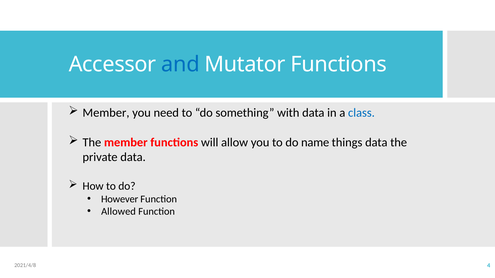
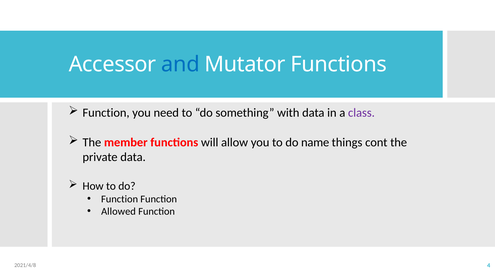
Member: Member -> Function (106, 113)
class colour: blue -> purple (361, 113)
things data: data -> cont (376, 143)
However: However -> Function (120, 199)
